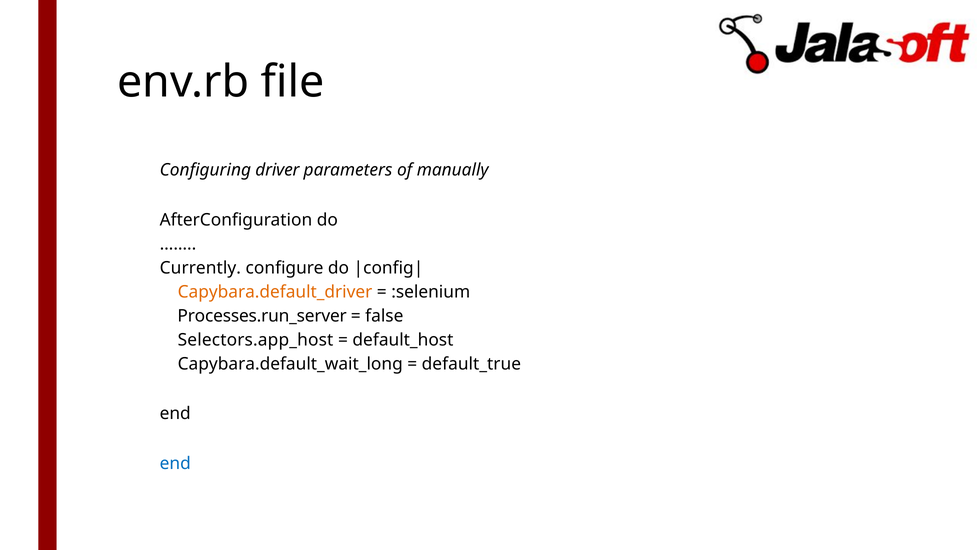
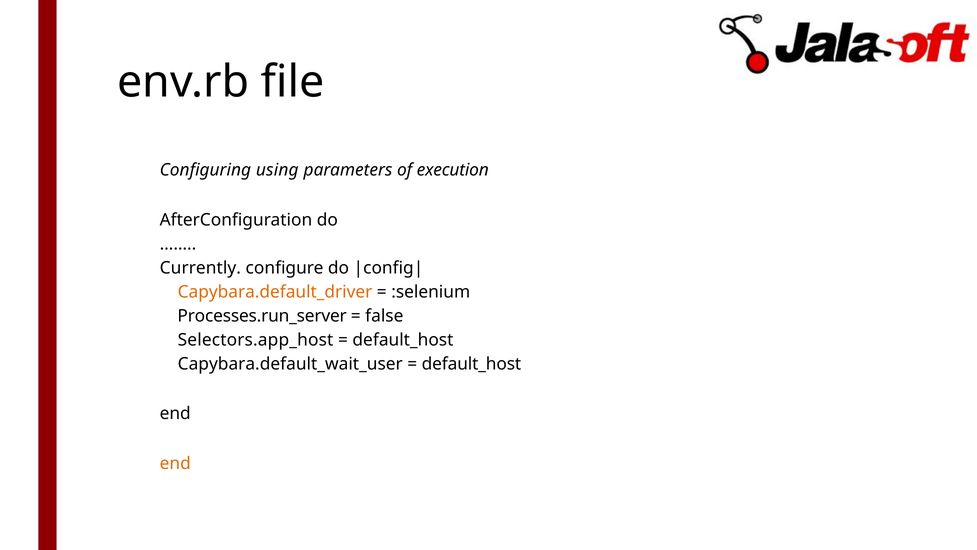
driver: driver -> using (277, 170)
manually: manually -> execution (453, 170)
Capybara.default_wait_long: Capybara.default_wait_long -> Capybara.default_wait_user (290, 364)
default_true: default_true -> default_host (471, 364)
end colour: blue -> orange (175, 463)
